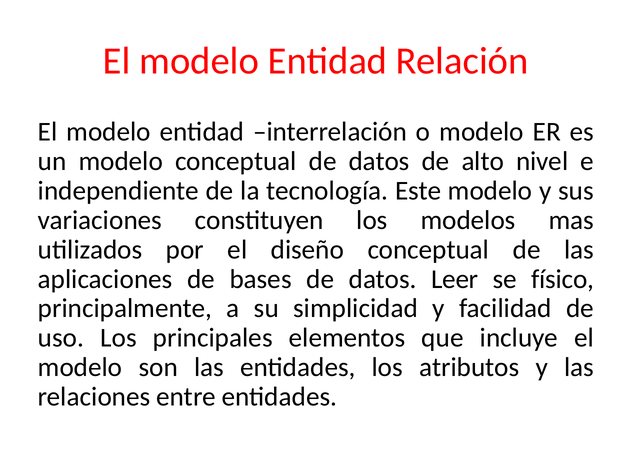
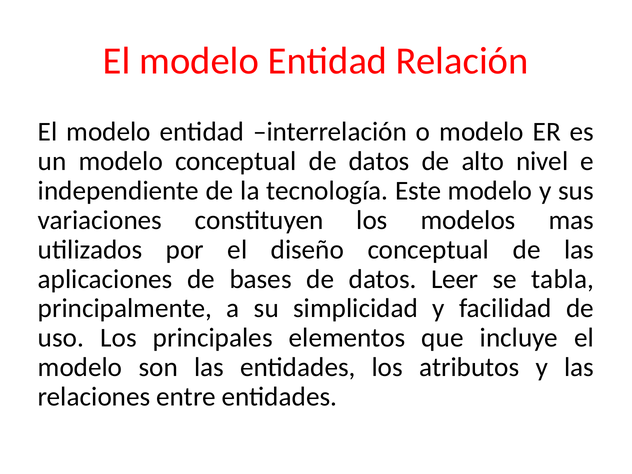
físico: físico -> tabla (563, 279)
